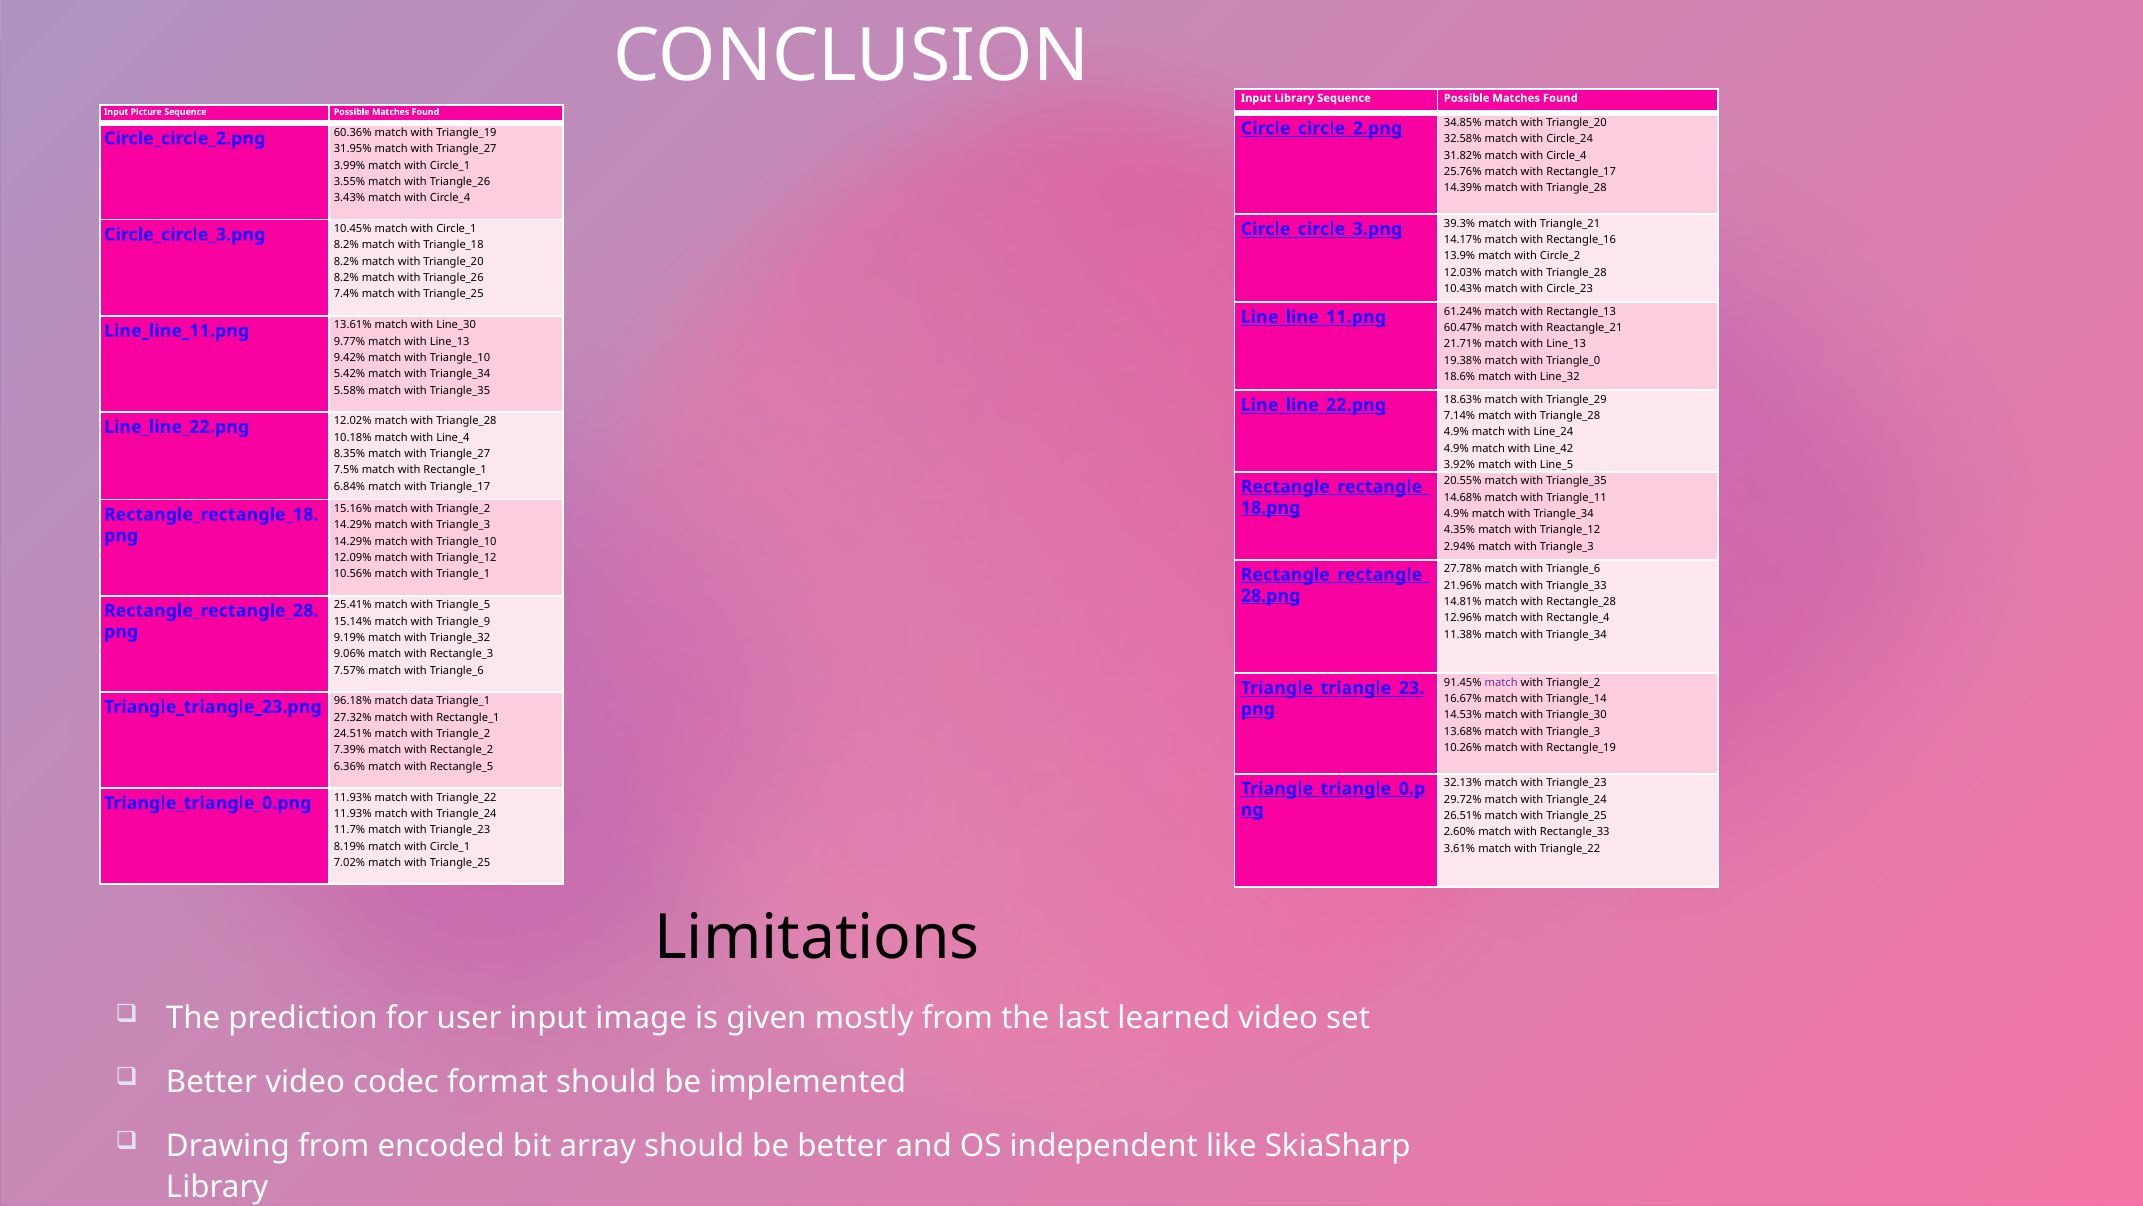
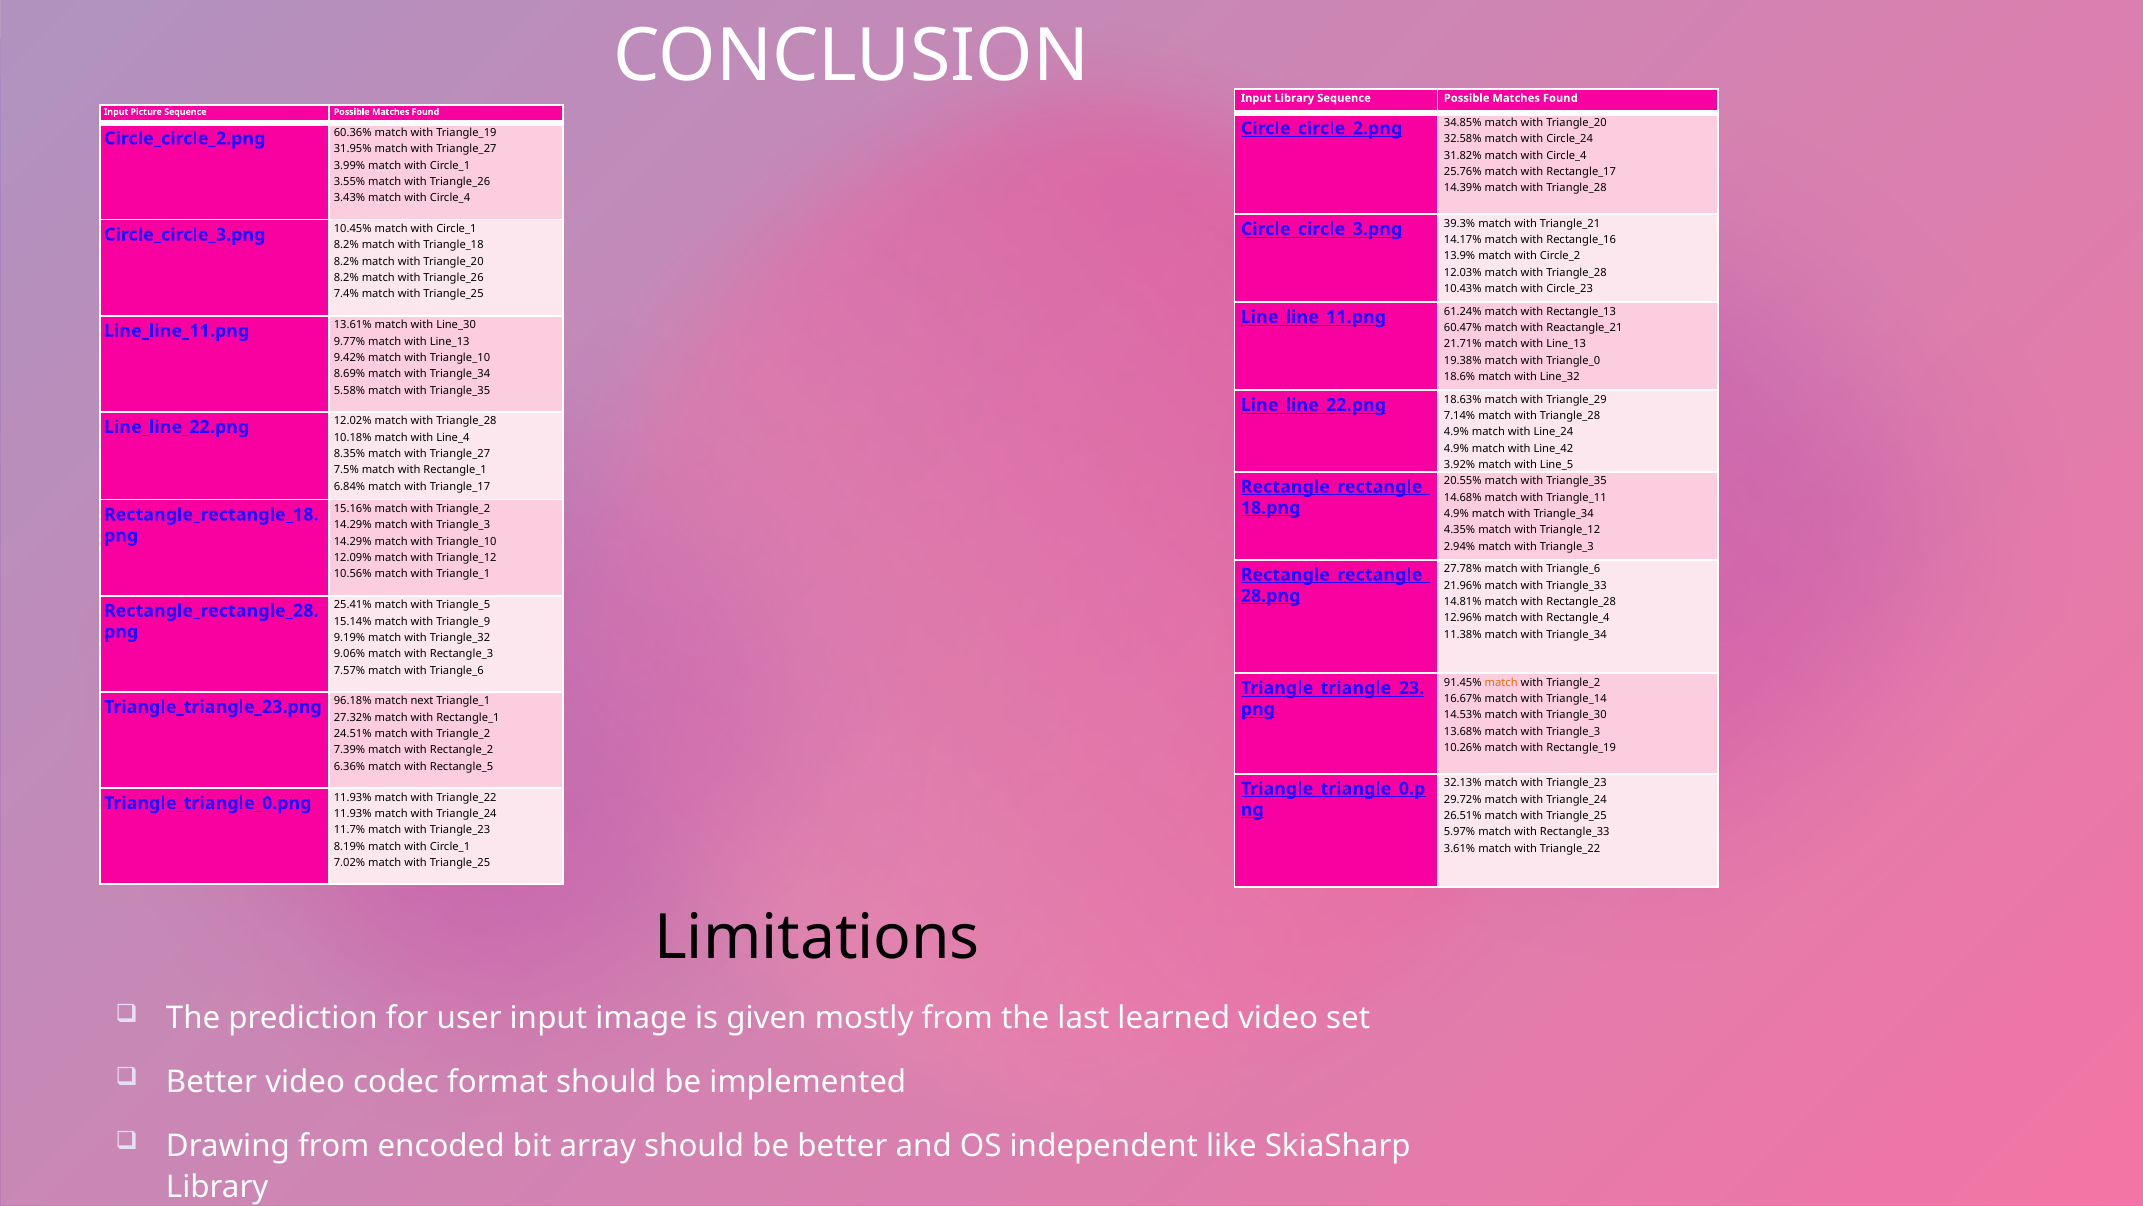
5.42%: 5.42% -> 8.69% (349, 374)
match colour: purple -> orange (1501, 682)
data: data -> next (422, 701)
2.60%: 2.60% -> 5.97% (1460, 832)
